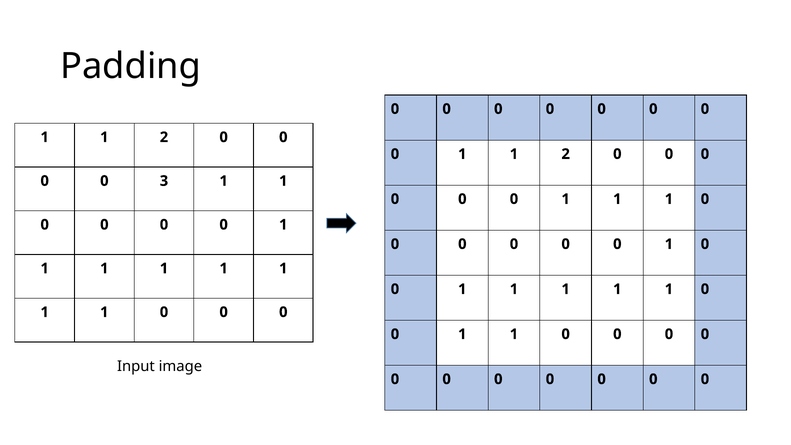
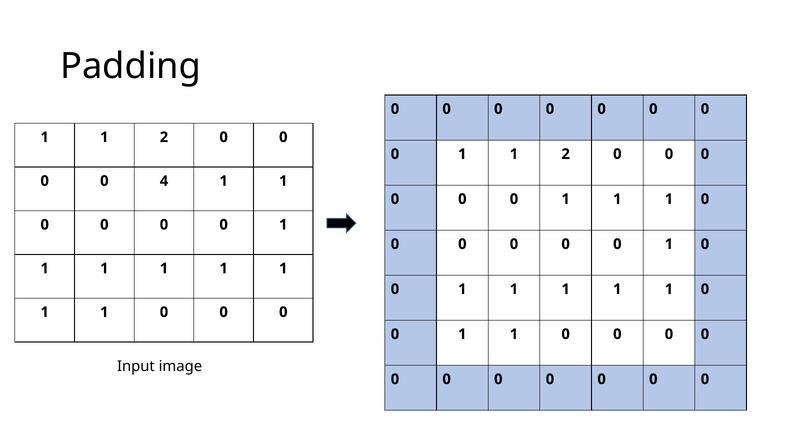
3: 3 -> 4 (164, 181)
